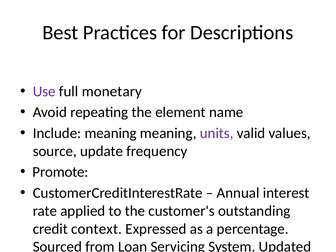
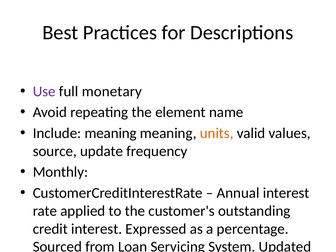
units colour: purple -> orange (217, 133)
Promote: Promote -> Monthly (60, 172)
credit context: context -> interest (97, 229)
